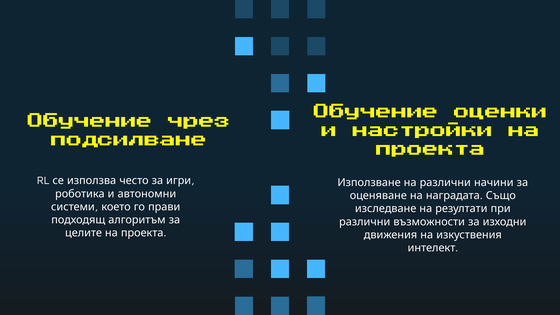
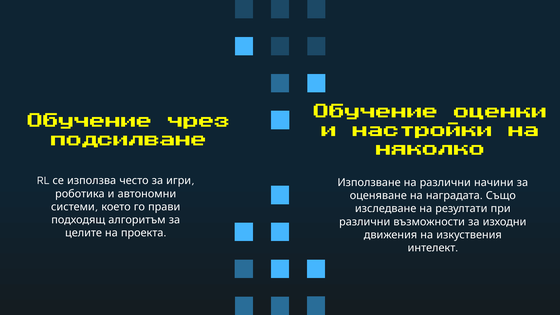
проекта: проекта -> няколко (431, 152)
